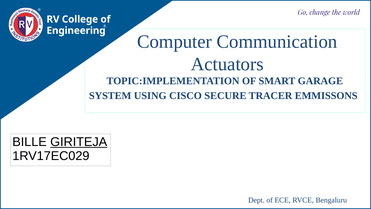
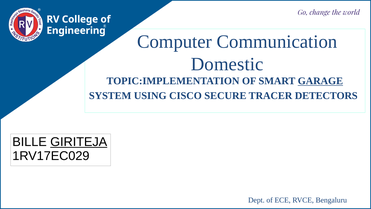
Actuators: Actuators -> Domestic (227, 64)
GARAGE underline: none -> present (320, 81)
EMMISSONS: EMMISSONS -> DETECTORS (326, 96)
